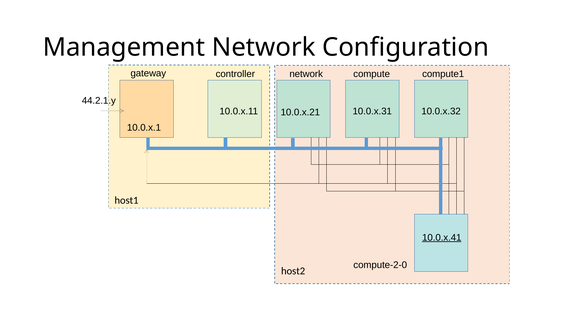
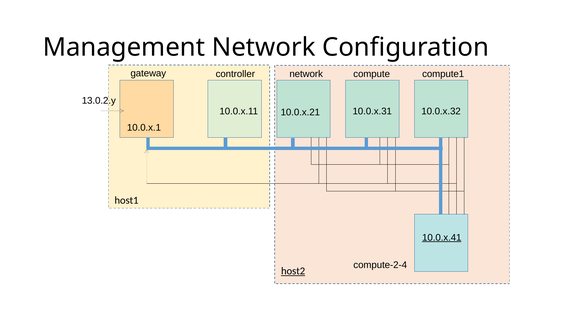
44.2.1.y: 44.2.1.y -> 13.0.2.y (99, 101)
compute-2-0: compute-2-0 -> compute-2-4 (380, 265)
host2 underline: none -> present (293, 271)
